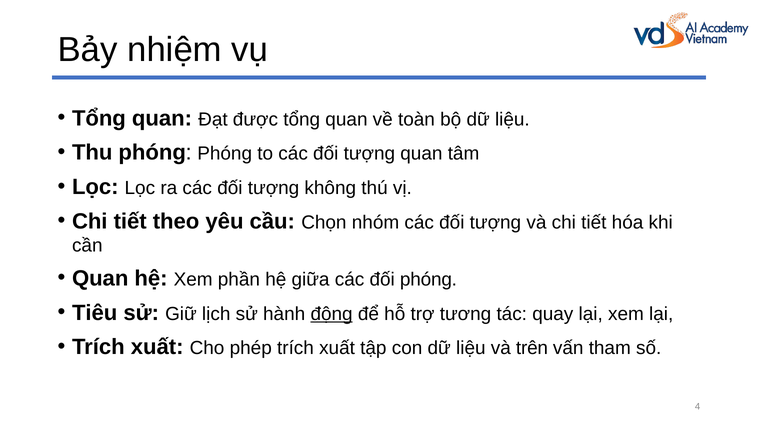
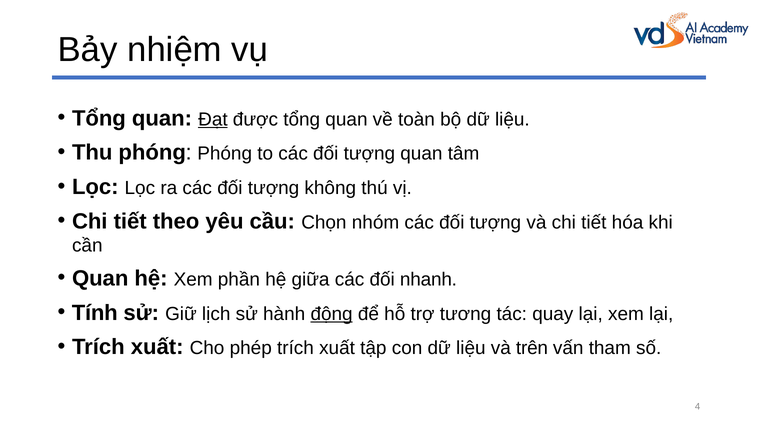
Đạt underline: none -> present (213, 119)
đối phóng: phóng -> nhanh (428, 280)
Tiêu: Tiêu -> Tính (95, 313)
